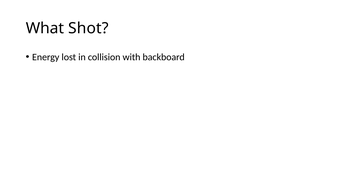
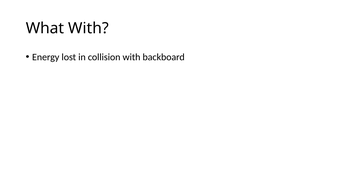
What Shot: Shot -> With (88, 28)
